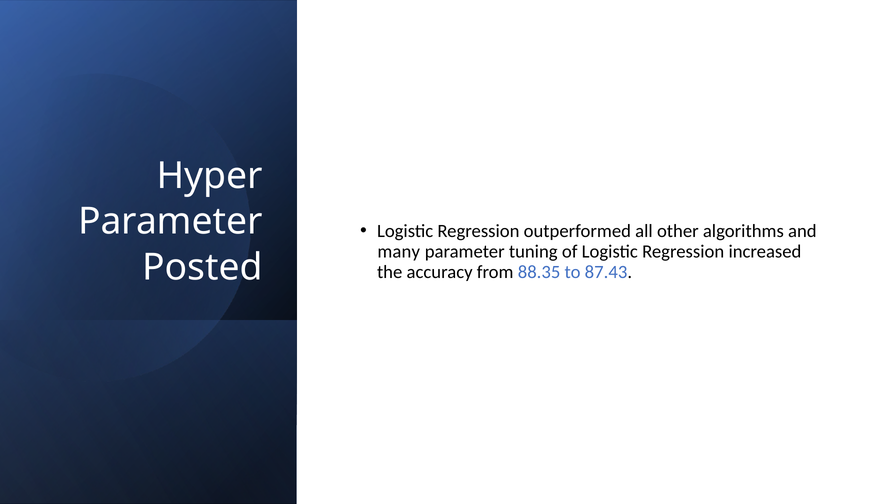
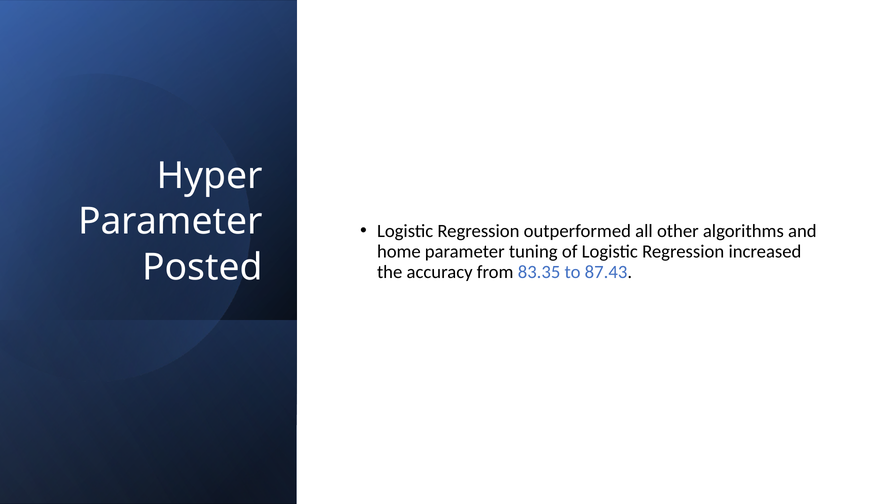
many: many -> home (399, 251)
88.35: 88.35 -> 83.35 (539, 272)
